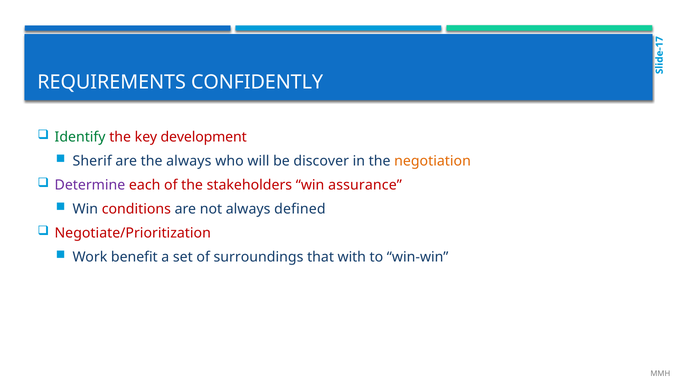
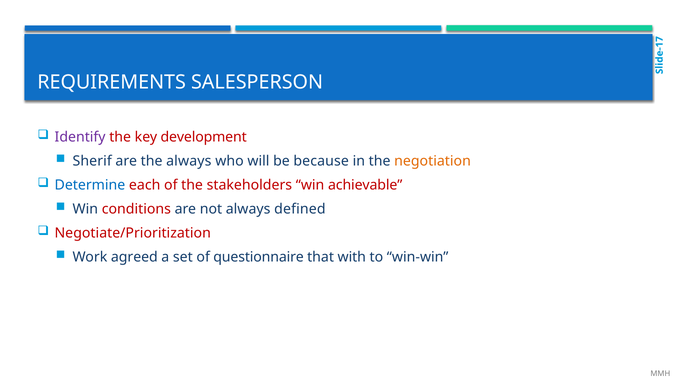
CONFIDENTLY: CONFIDENTLY -> SALESPERSON (257, 82)
Identify colour: green -> purple (80, 137)
discover: discover -> because (321, 161)
Determine colour: purple -> blue (90, 185)
assurance: assurance -> achievable (365, 185)
benefit: benefit -> agreed (134, 257)
surroundings: surroundings -> questionnaire (259, 257)
